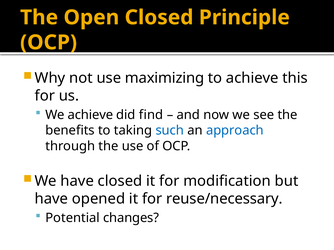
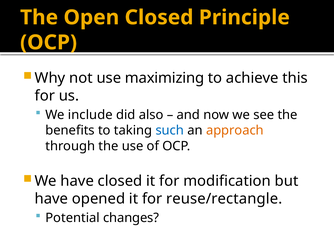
We achieve: achieve -> include (90, 115)
find: find -> also (151, 115)
approach colour: blue -> orange (235, 131)
reuse/necessary: reuse/necessary -> reuse/rectangle (224, 199)
